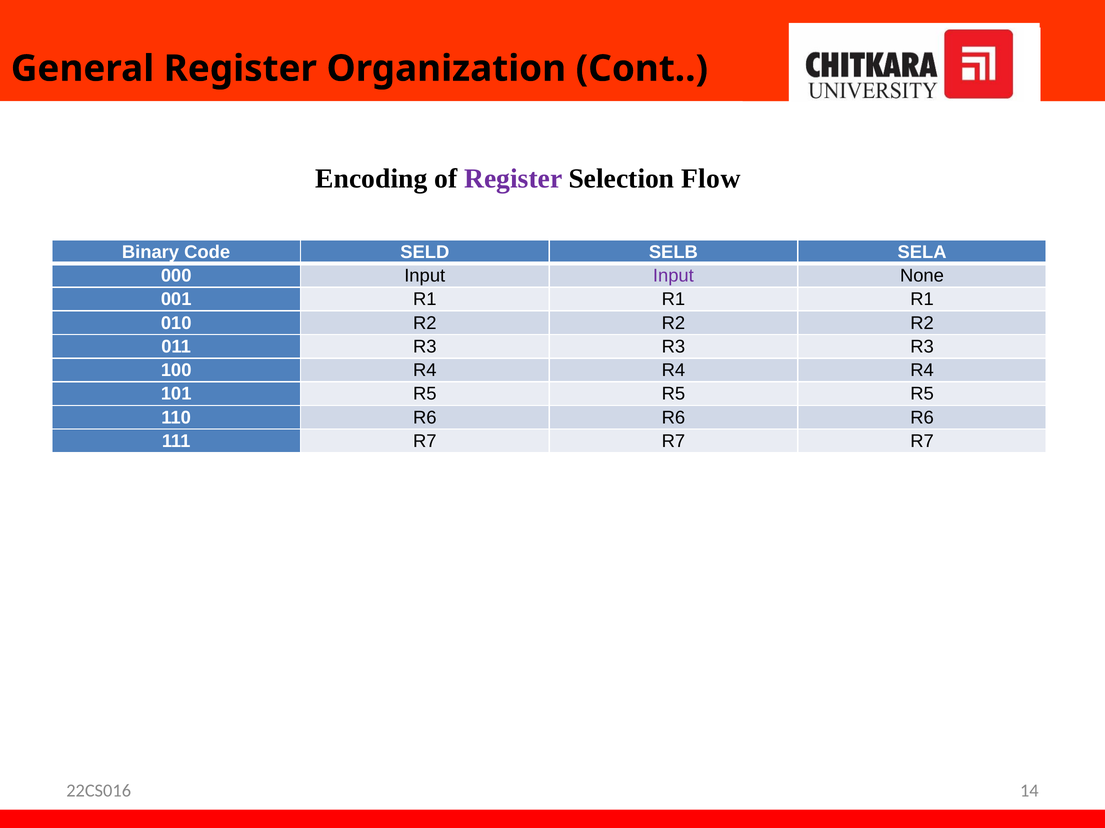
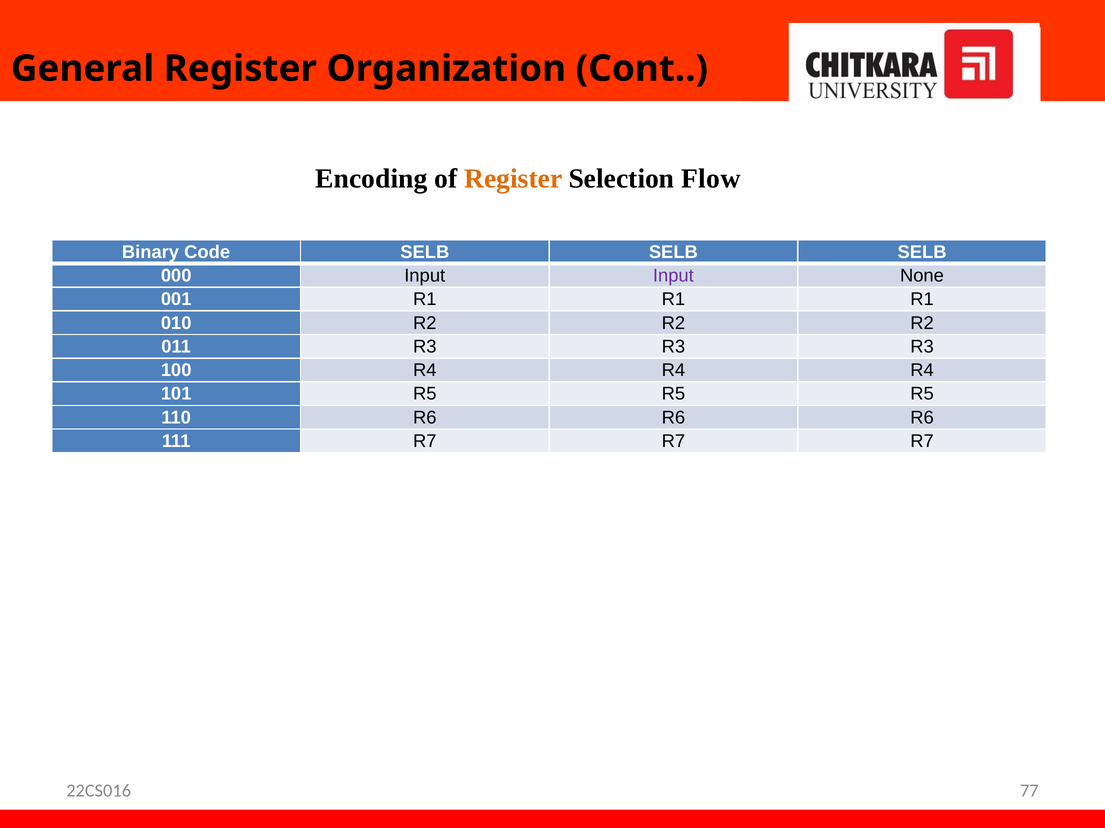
Register colour: purple -> orange (513, 179)
Code SELD: SELD -> SELB (425, 252)
SELA: SELA -> SELB (922, 252)
14: 14 -> 77 (1029, 791)
